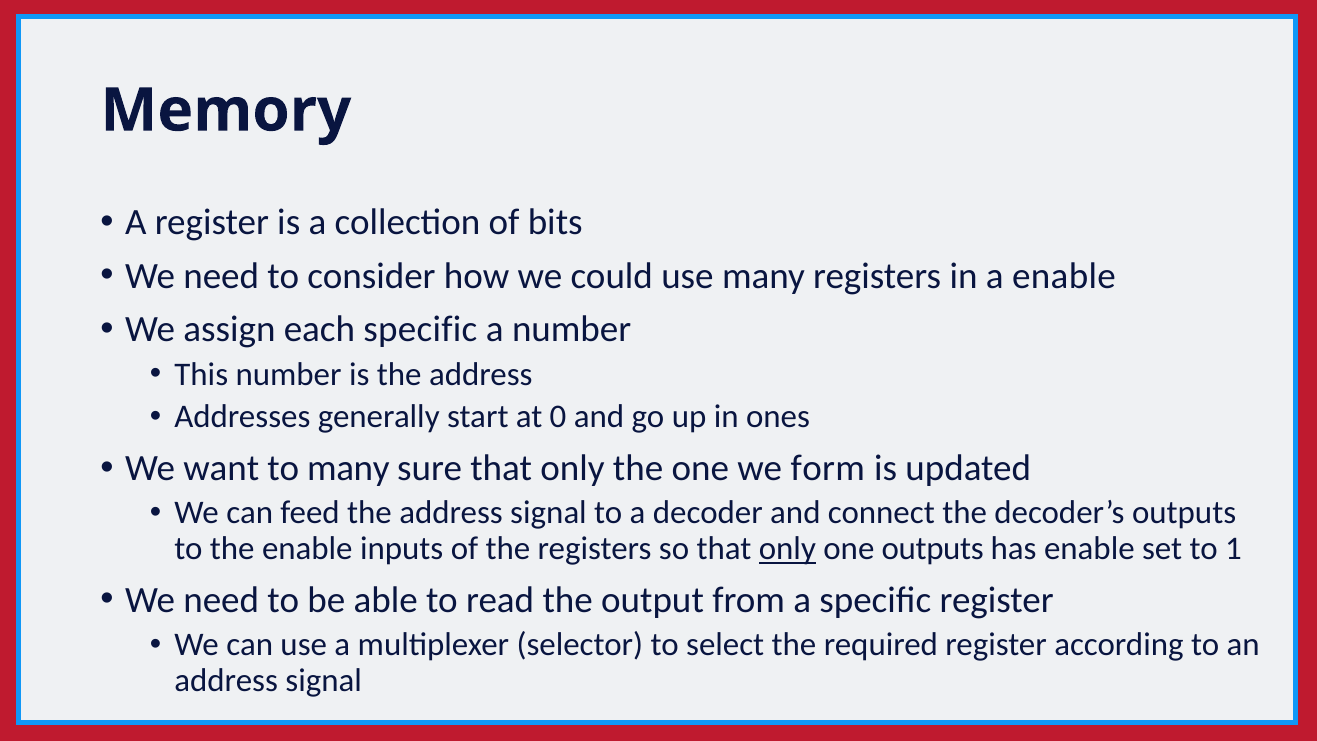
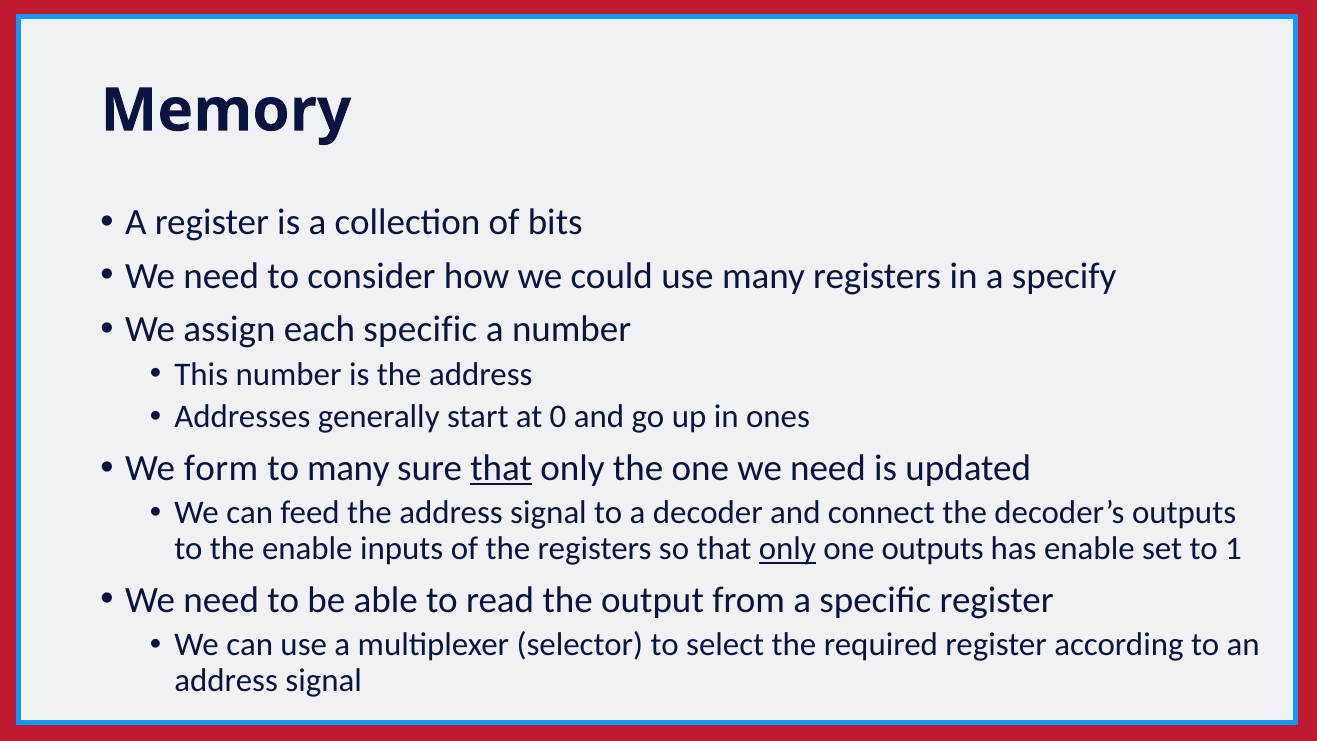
a enable: enable -> specify (1064, 276)
want: want -> form (221, 468)
that underline: none -> present (501, 468)
one we form: form -> need (828, 468)
